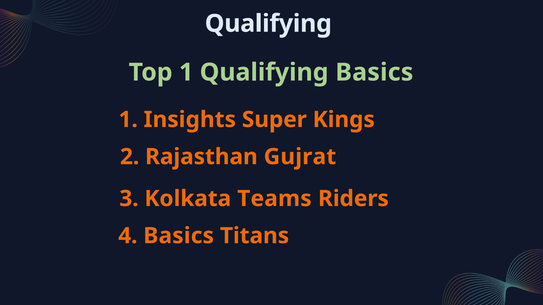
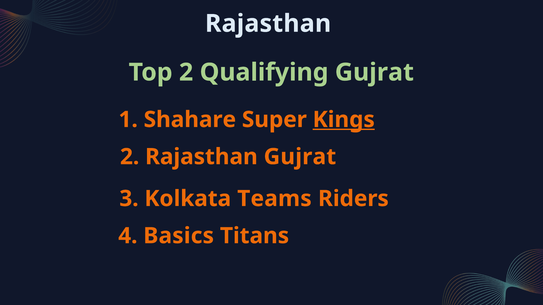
Qualifying: Qualifying -> Rajasthan (268, 24)
Top 1: 1 -> 2 (186, 72)
Qualifying Basics: Basics -> Gujrat (374, 72)
Insights: Insights -> Shahare (190, 120)
Kings underline: none -> present (344, 120)
